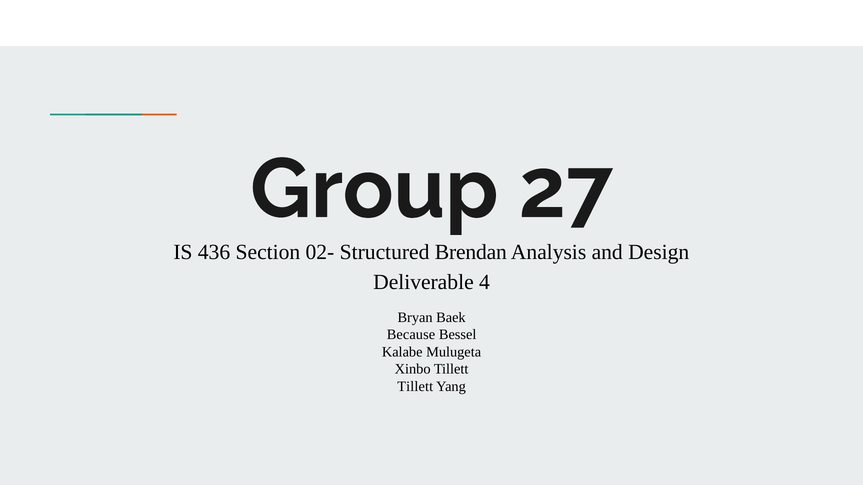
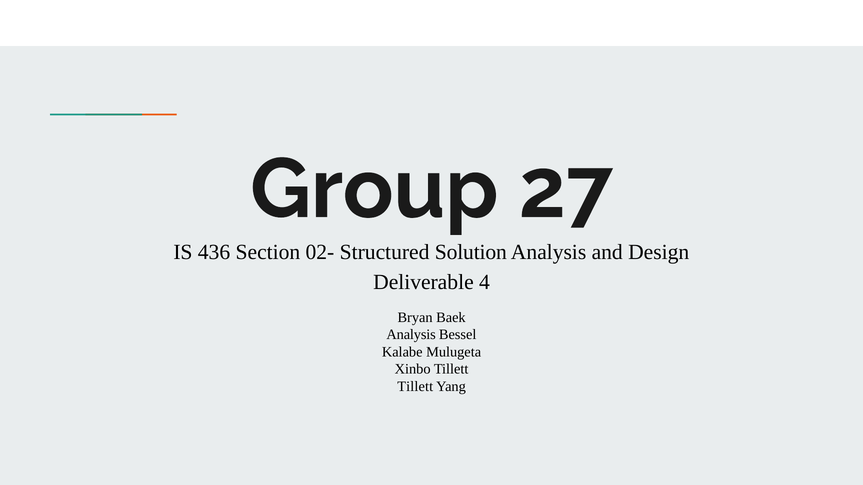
Brendan: Brendan -> Solution (471, 252)
Because: Because -> Analysis (411, 335)
